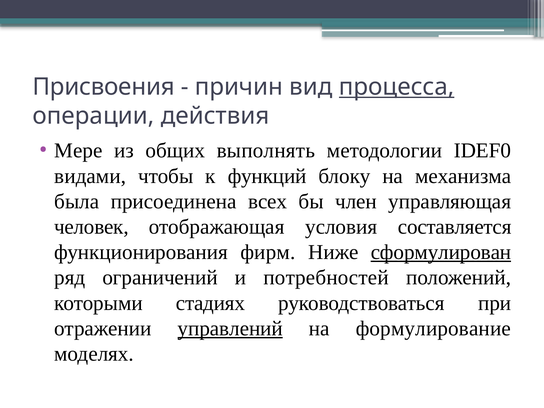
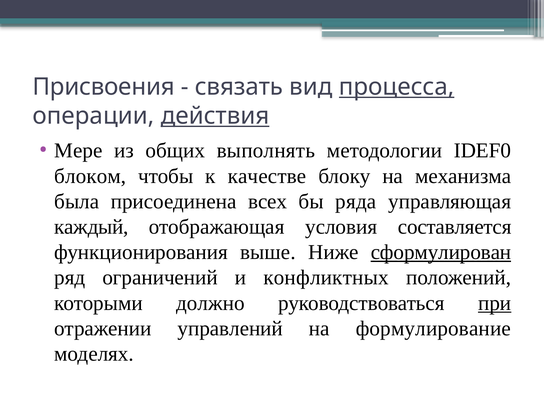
причин: причин -> связать (239, 87)
действия underline: none -> present (215, 116)
видами: видами -> блоком (90, 176)
функций: функций -> качестве (267, 176)
член: член -> ряда (356, 201)
человек: человек -> каждый (91, 227)
фирм: фирм -> выше (268, 252)
потребностей: потребностей -> конфликтных (326, 278)
стадиях: стадиях -> должно (210, 303)
при underline: none -> present (495, 303)
управлений underline: present -> none (230, 328)
